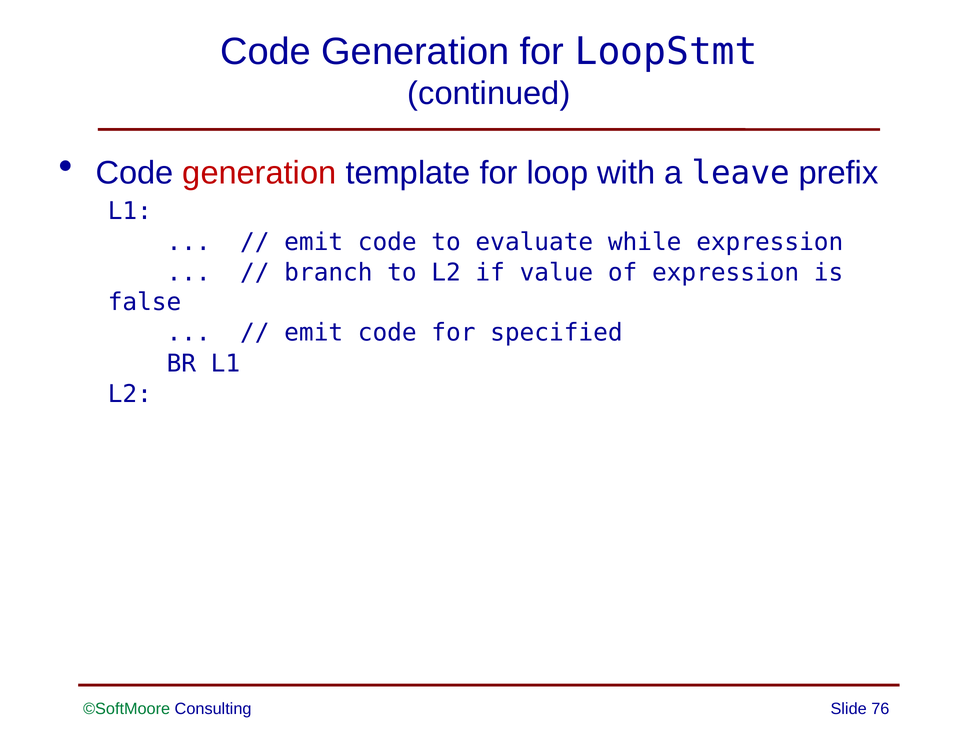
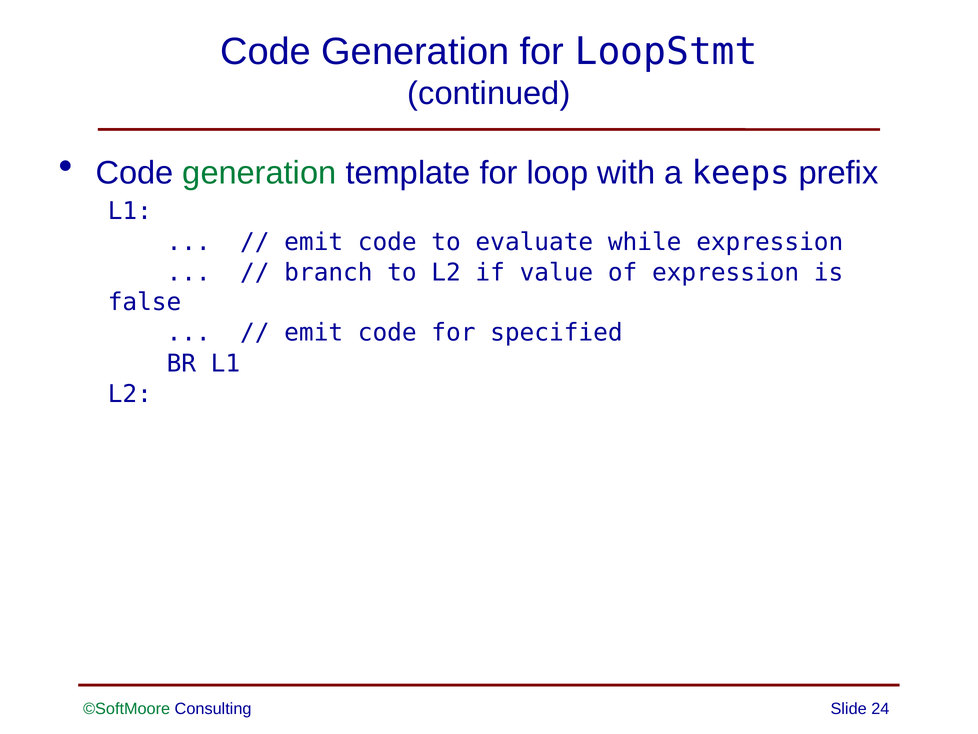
generation colour: red -> green (259, 173)
leave: leave -> keeps (741, 173)
76: 76 -> 24 (880, 709)
